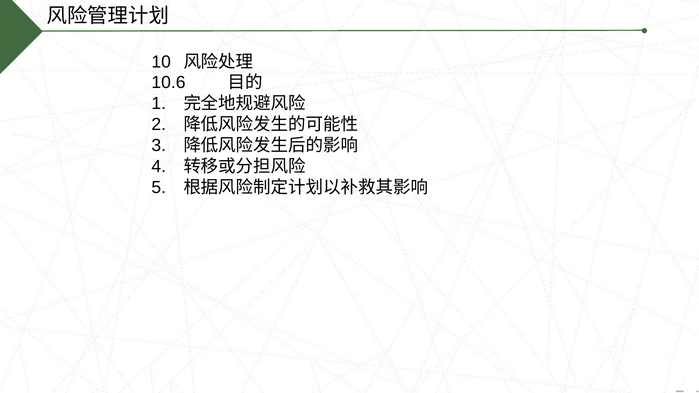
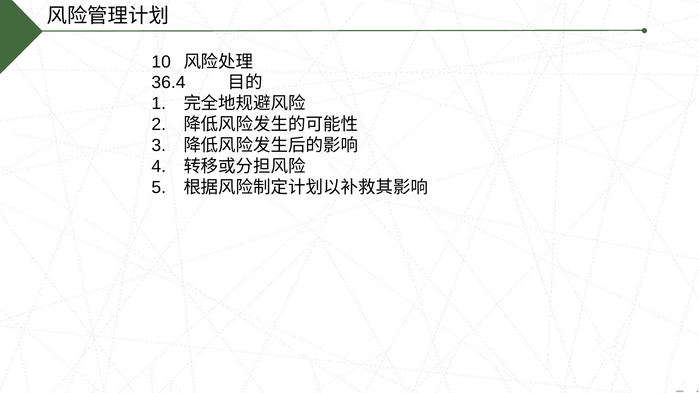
10.6: 10.6 -> 36.4 (168, 83)
